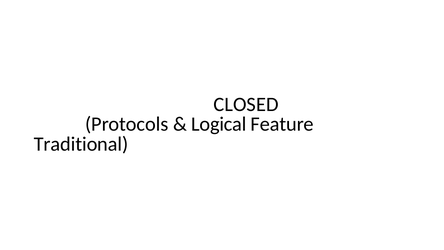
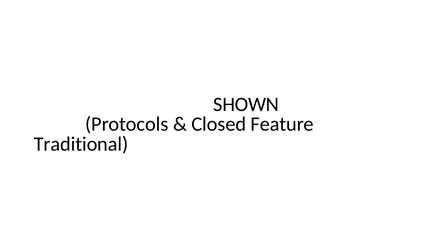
CLOSED: CLOSED -> SHOWN (246, 104)
Logical: Logical -> Closed (219, 124)
